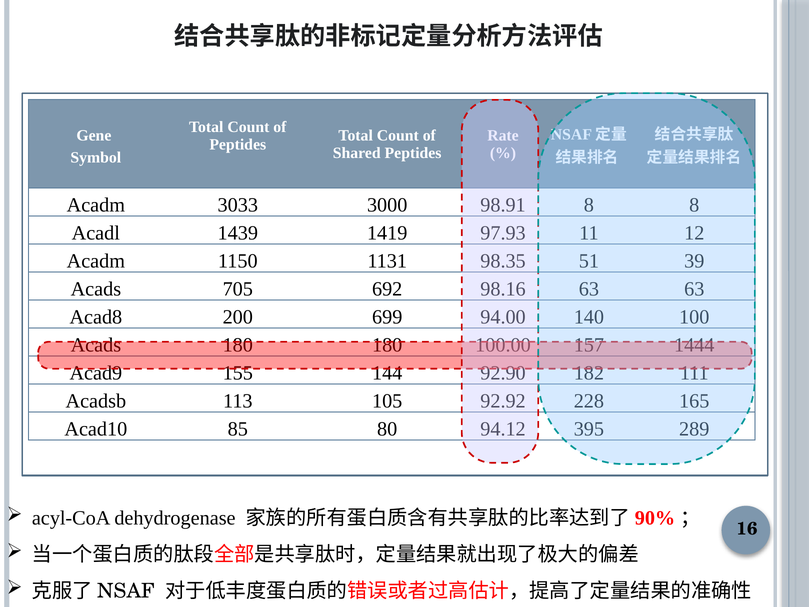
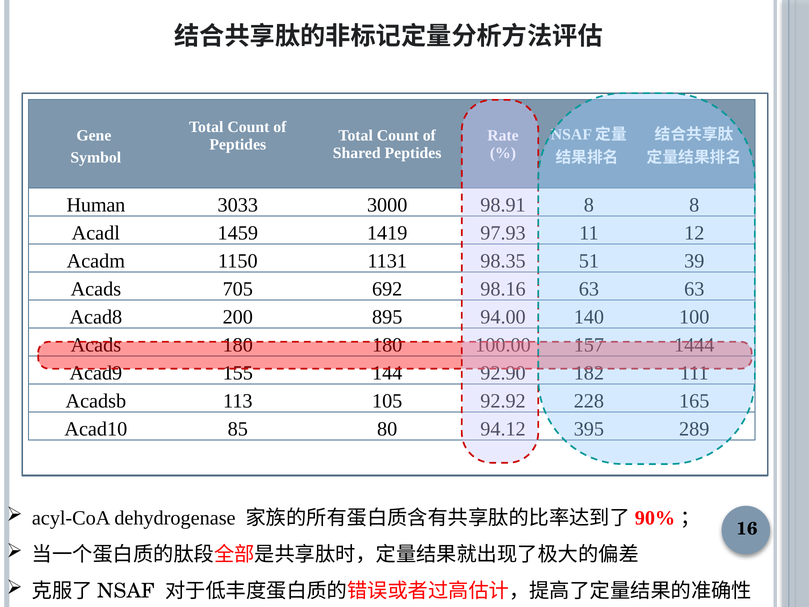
Acadm: Acadm -> Human (96, 205)
1439: 1439 -> 1459 (238, 233)
699: 699 -> 895 (387, 317)
